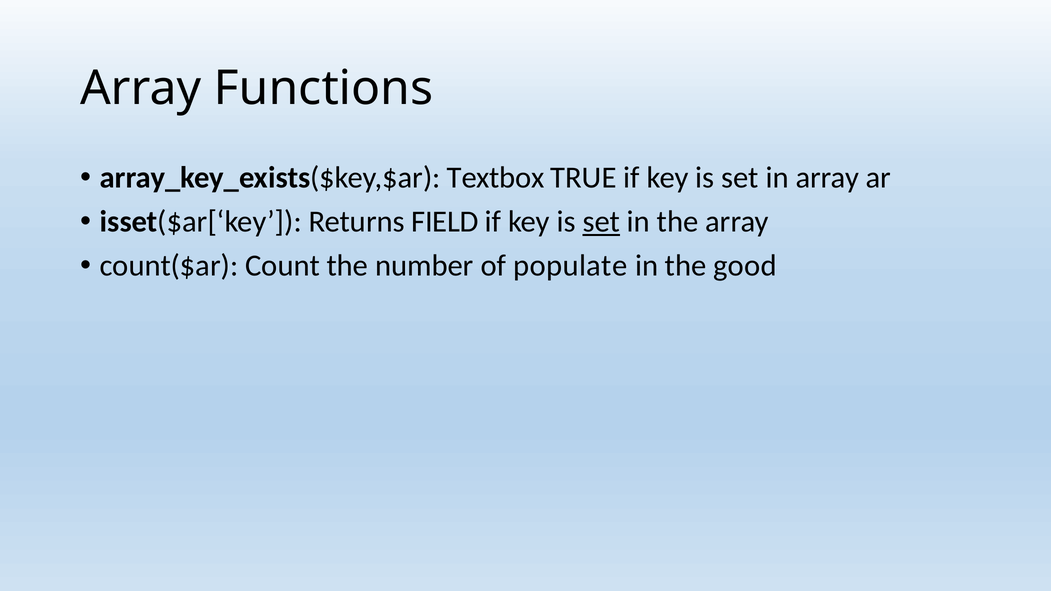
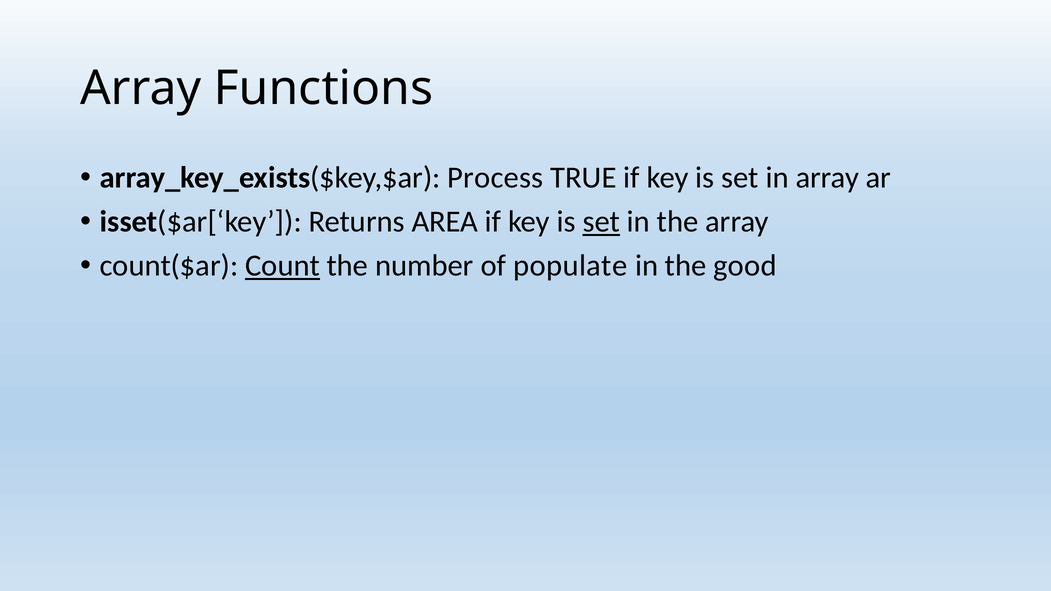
Textbox: Textbox -> Process (495, 178)
FIELD: FIELD -> AREA (445, 222)
Count underline: none -> present (282, 266)
